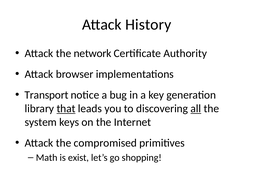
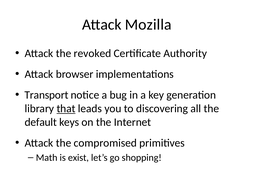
History: History -> Mozilla (148, 25)
network: network -> revoked (92, 53)
all underline: present -> none (196, 108)
system: system -> default (41, 122)
